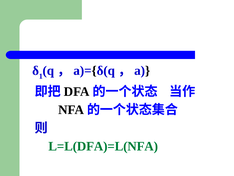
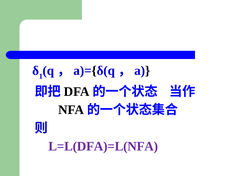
L=L(DFA)=L(NFA colour: green -> purple (103, 146)
